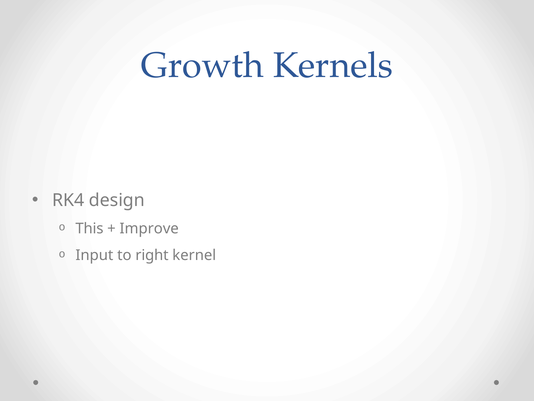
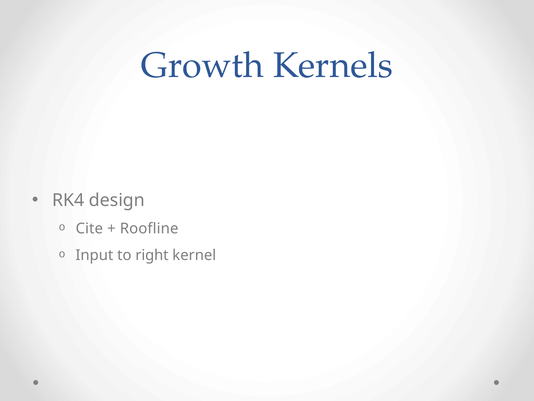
This: This -> Cite (89, 228)
Improve: Improve -> Roofline (149, 228)
